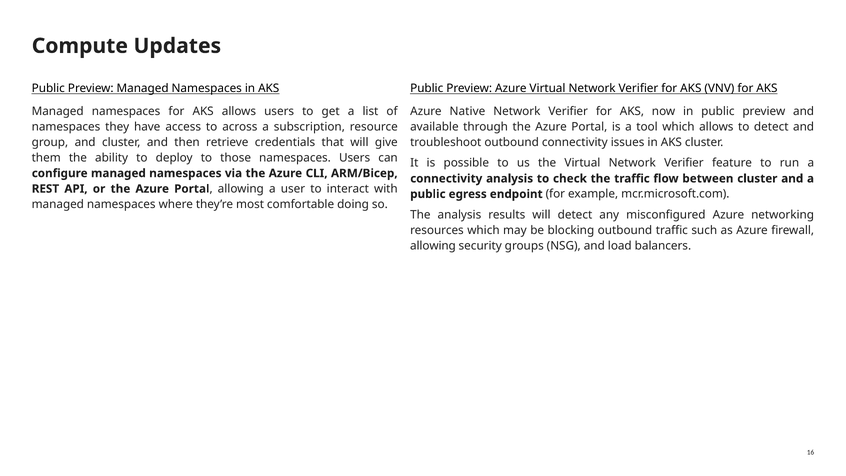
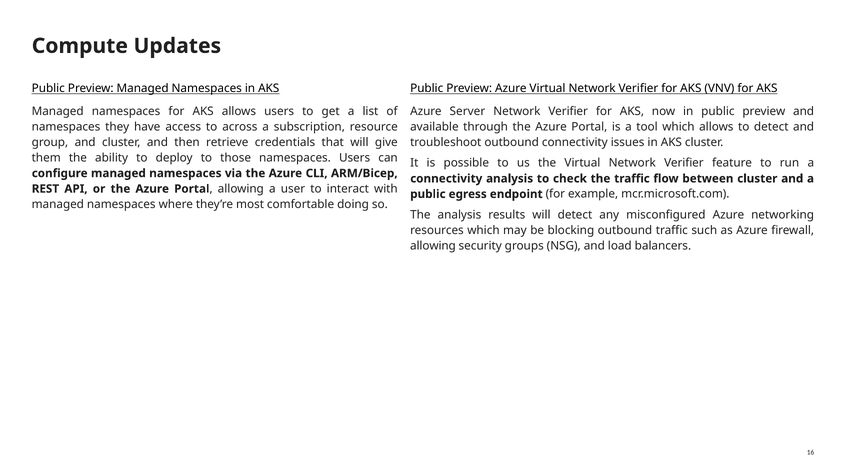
Native: Native -> Server (467, 111)
